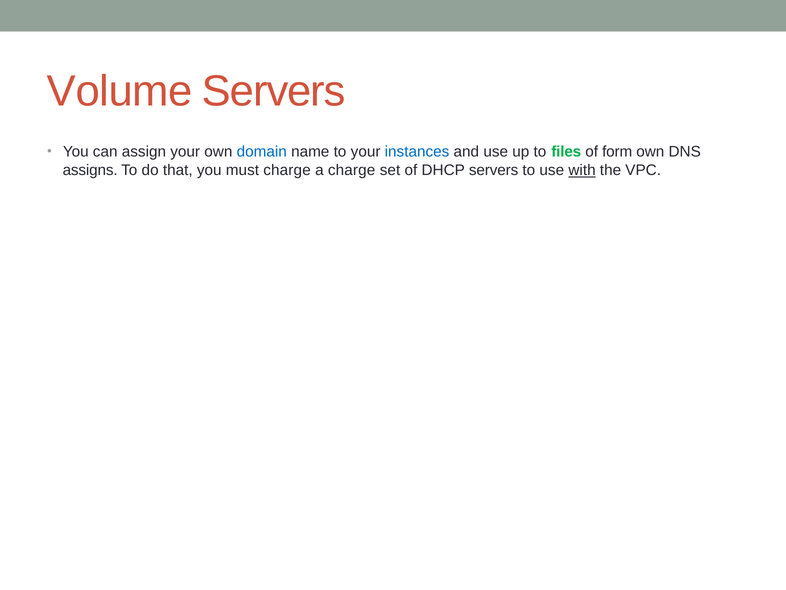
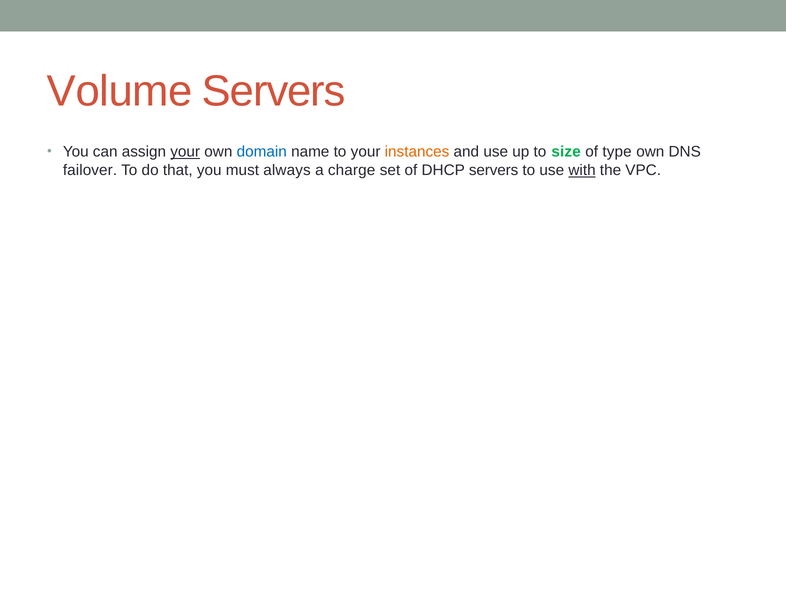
your underline: none -> present (185, 152)
instances colour: blue -> orange (417, 152)
files: files -> size (566, 152)
form: form -> type (617, 152)
assigns: assigns -> failover (90, 170)
must charge: charge -> always (287, 170)
